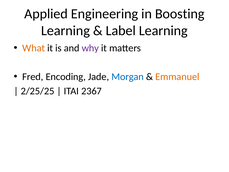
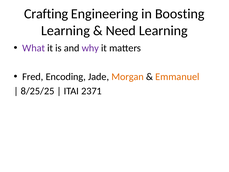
Applied: Applied -> Crafting (46, 14)
Label: Label -> Need (121, 31)
What colour: orange -> purple (34, 48)
Morgan colour: blue -> orange (128, 77)
2/25/25: 2/25/25 -> 8/25/25 (38, 91)
2367: 2367 -> 2371 (92, 91)
